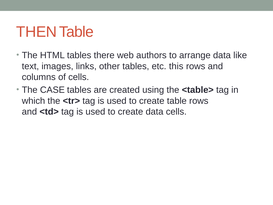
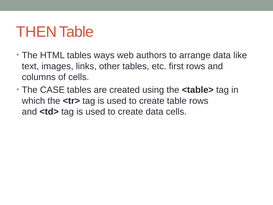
there: there -> ways (104, 55)
this: this -> first (176, 66)
